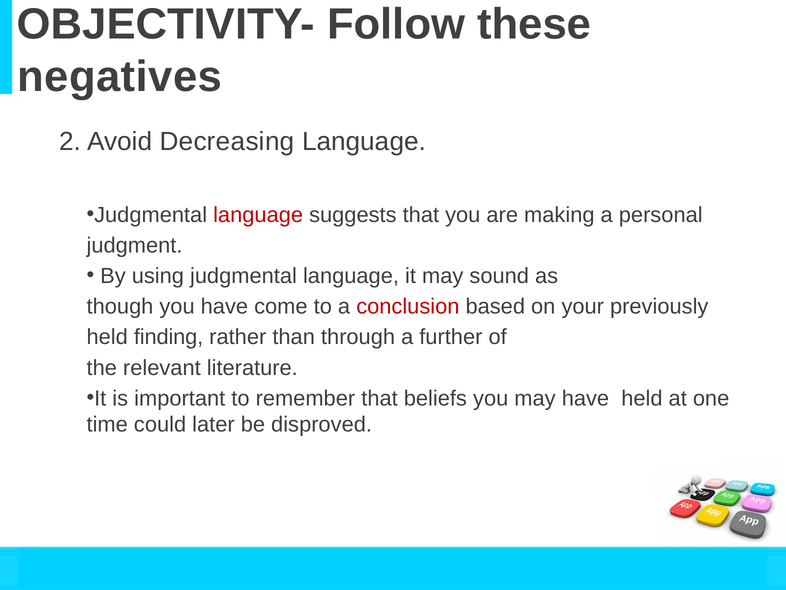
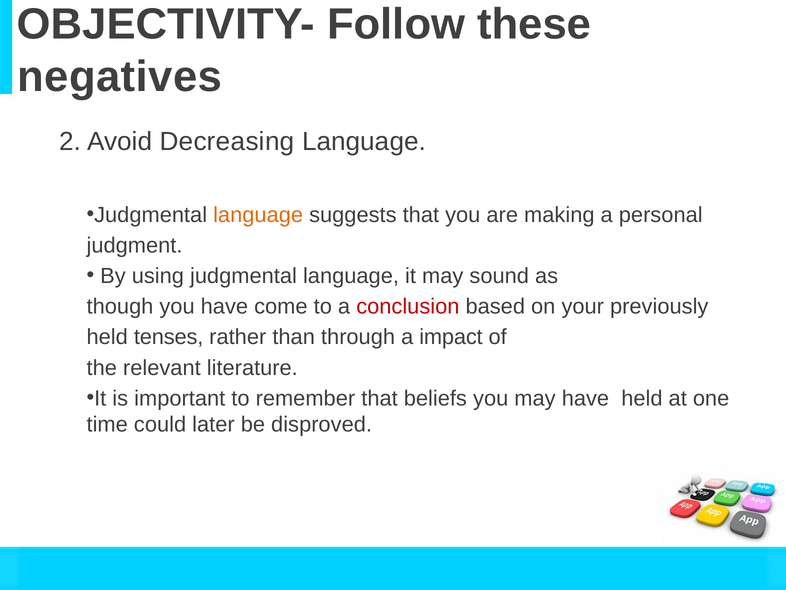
language colour: red -> orange (258, 215)
finding: finding -> tenses (169, 337)
further: further -> impact (451, 337)
